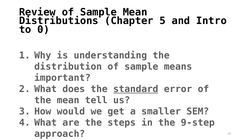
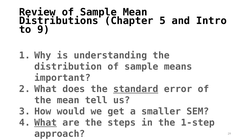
0: 0 -> 9 (43, 30)
What underline: none -> present (46, 123)
9-step: 9-step -> 1-step (198, 123)
